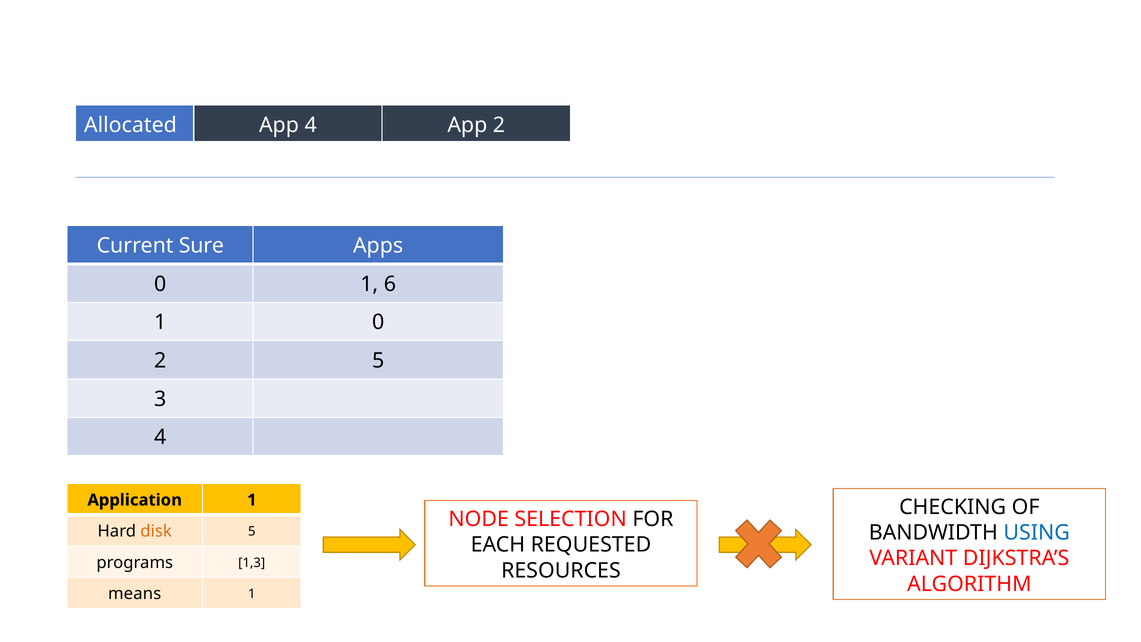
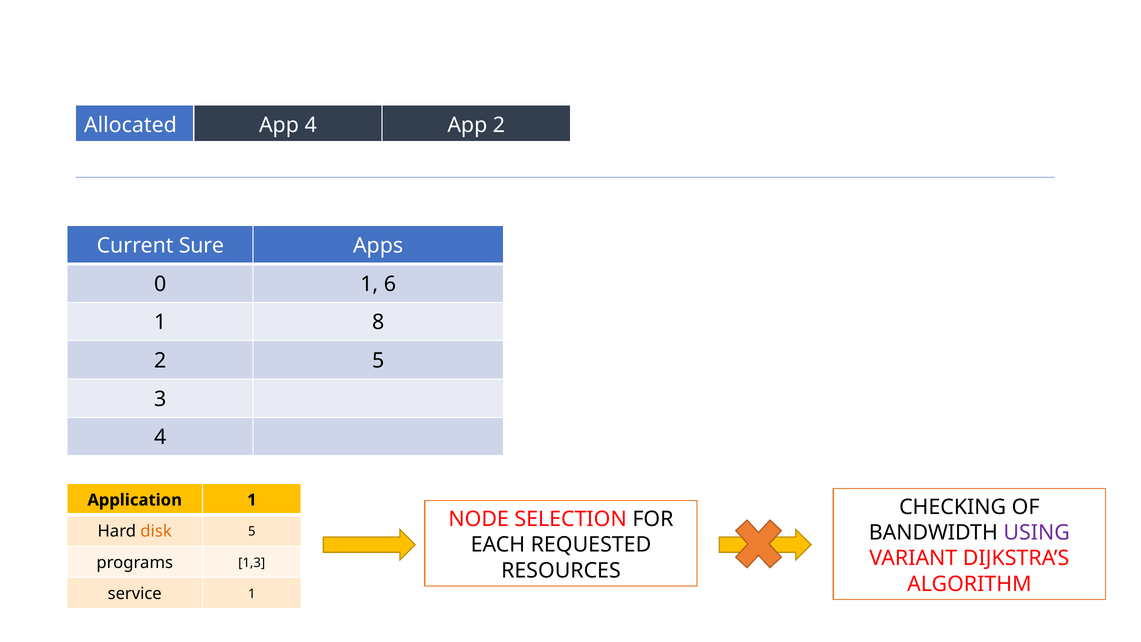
1 0: 0 -> 8 (378, 322)
USING colour: blue -> purple (1037, 533)
means: means -> service (135, 594)
